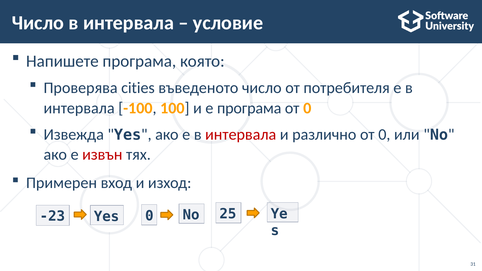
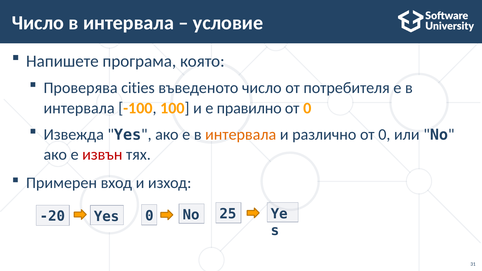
е програма: програма -> правилно (249, 108)
интервала colour: red -> orange (241, 134)
-23: -23 -> -20 (52, 216)
